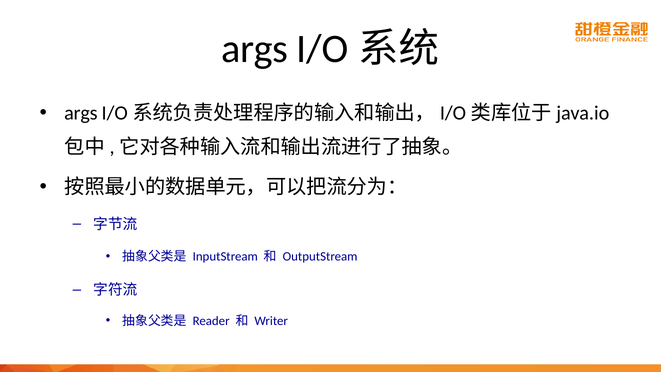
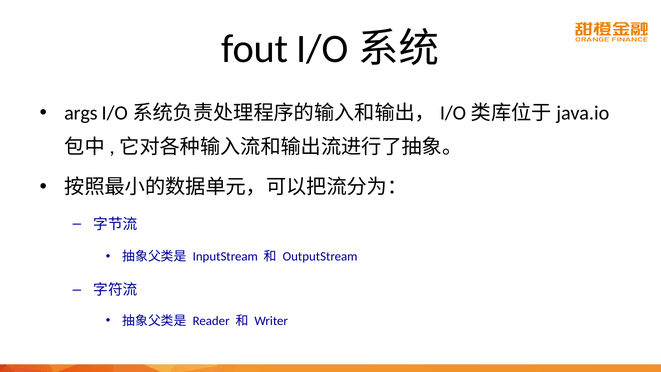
args: args -> fout (255, 49)
